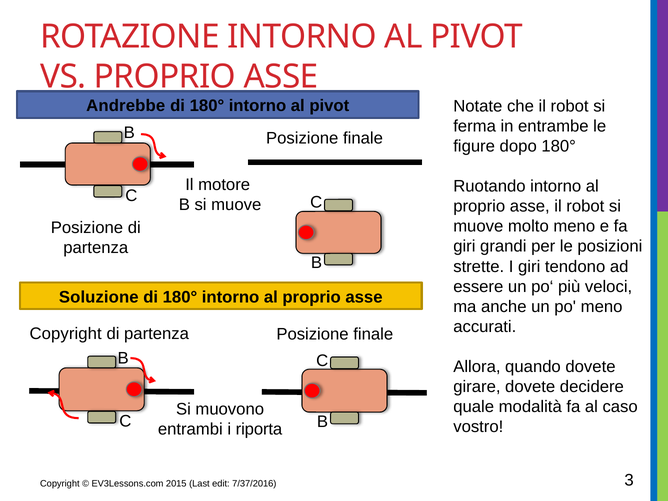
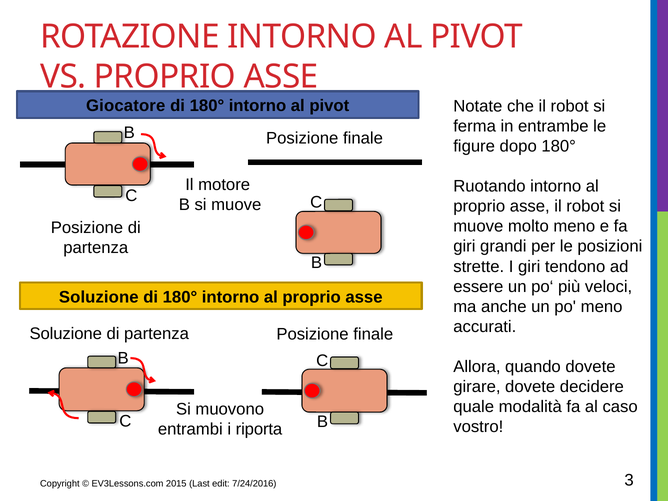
Andrebbe: Andrebbe -> Giocatore (126, 106)
Copyright: Copyright -> Soluzione (66, 334)
7/37/2016: 7/37/2016 -> 7/24/2016 (254, 484)
